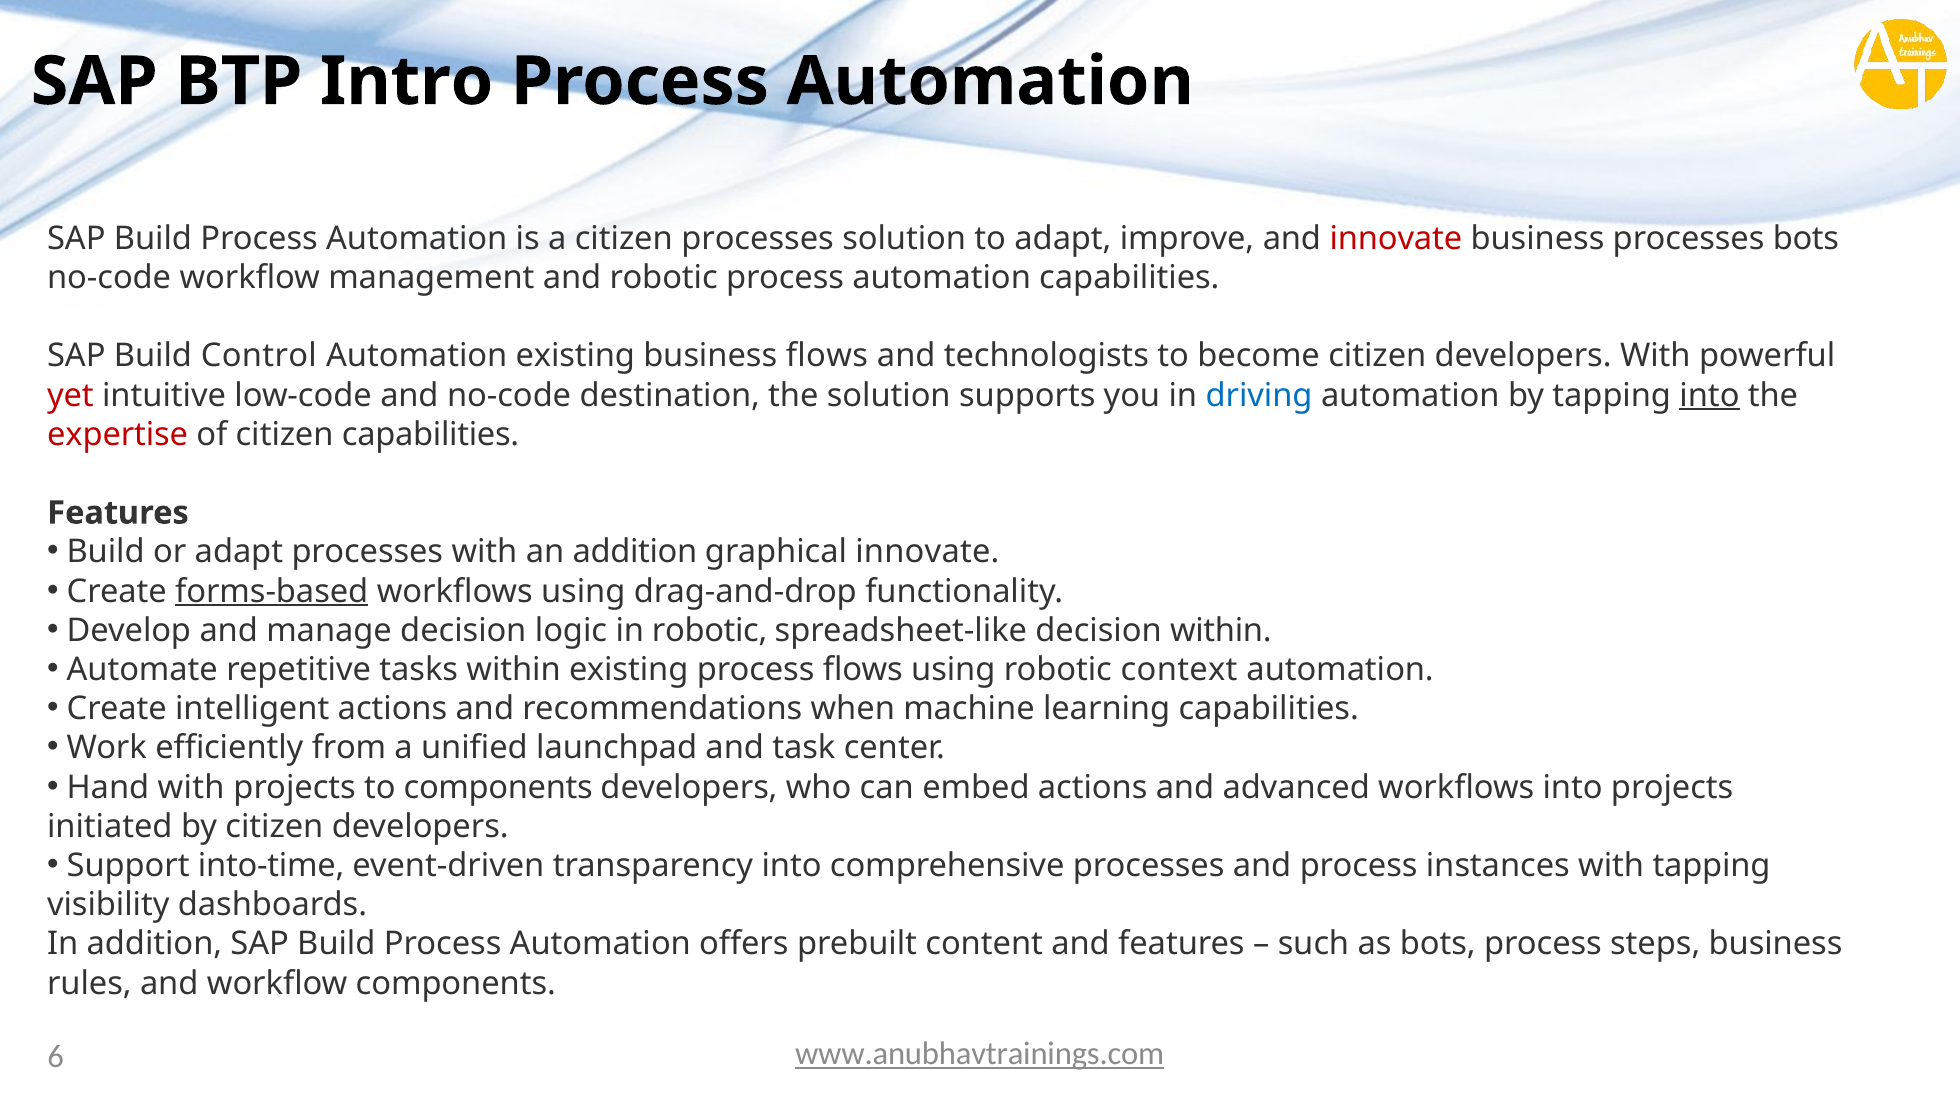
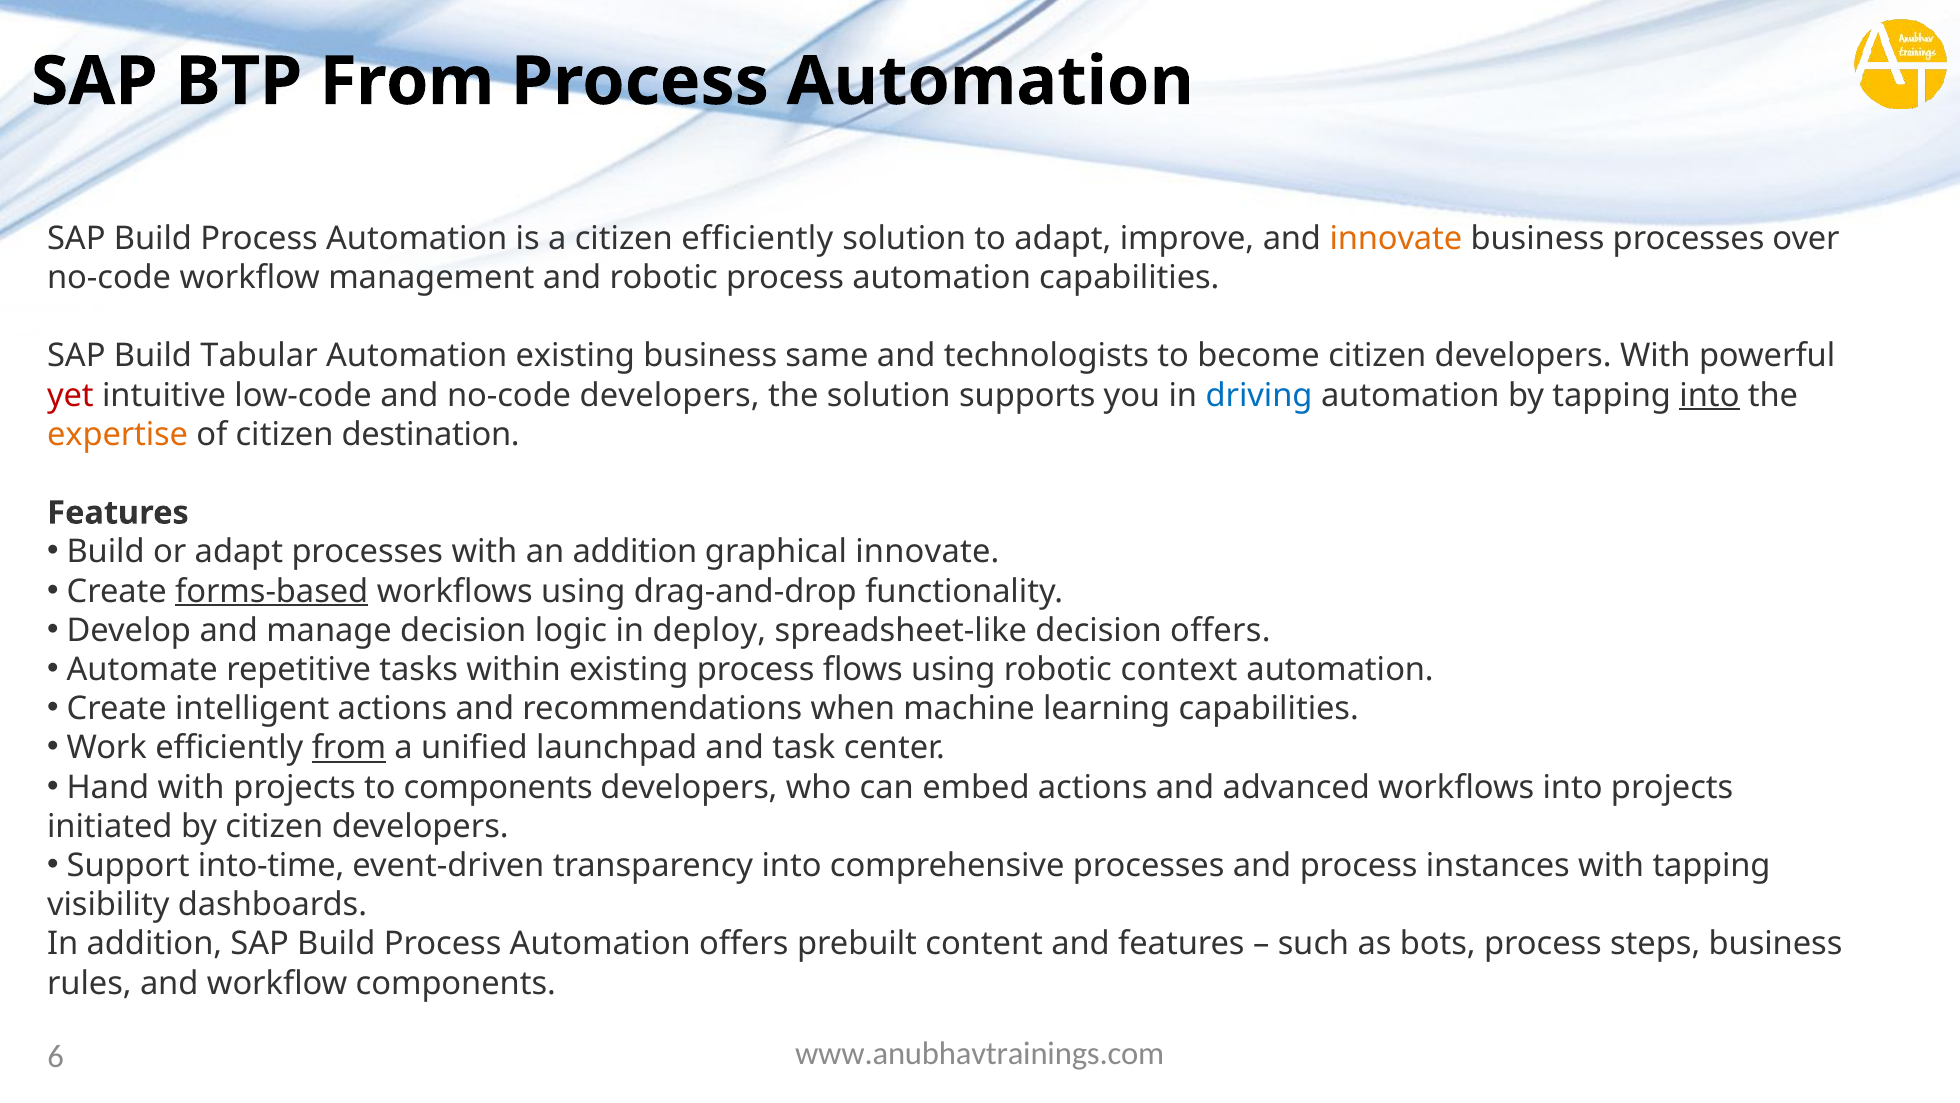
BTP Intro: Intro -> From (407, 82)
citizen processes: processes -> efficiently (757, 238)
innovate colour: red -> orange (1396, 238)
processes bots: bots -> over (1806, 238)
Control: Control -> Tabular (259, 356)
business flows: flows -> same (827, 356)
no-code destination: destination -> developers (670, 395)
expertise colour: red -> orange (118, 434)
citizen capabilities: capabilities -> destination (431, 434)
in robotic: robotic -> deploy (709, 630)
decision within: within -> offers (1220, 630)
from underline: none -> present (349, 748)
www.anubhavtrainings.com underline: present -> none (980, 1054)
